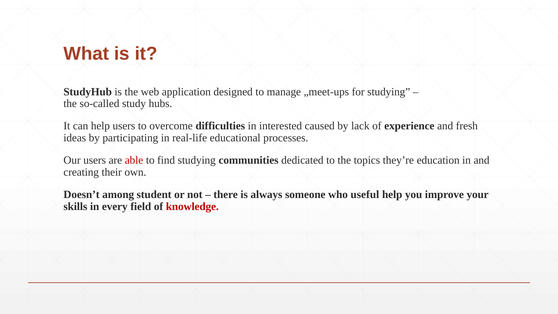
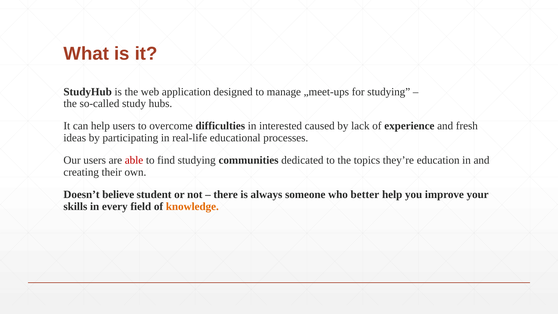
among: among -> believe (118, 195)
useful: useful -> better (365, 195)
knowledge colour: red -> orange (192, 206)
